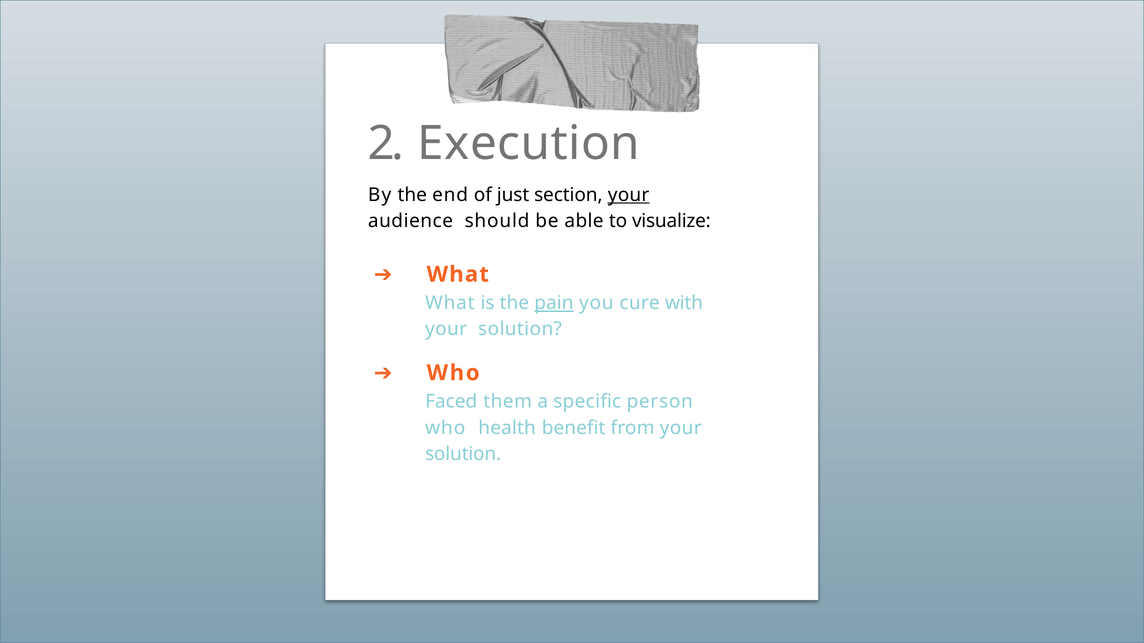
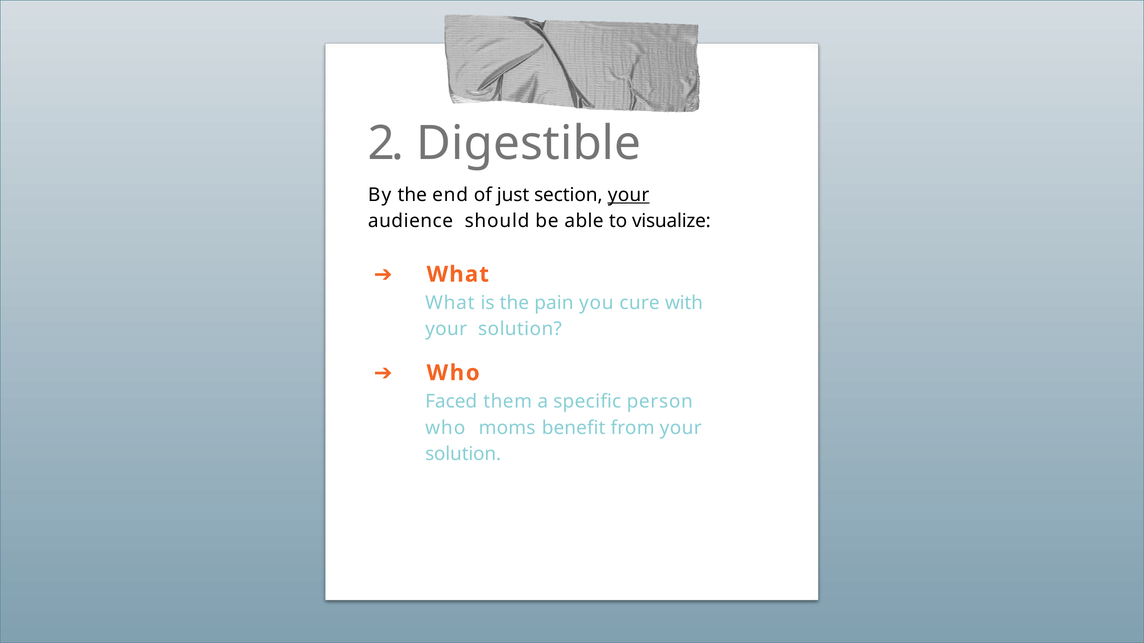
Execution: Execution -> Digestible (529, 143)
pain underline: present -> none (554, 303)
health: health -> moms (507, 428)
